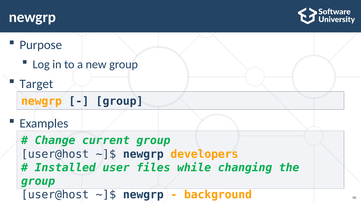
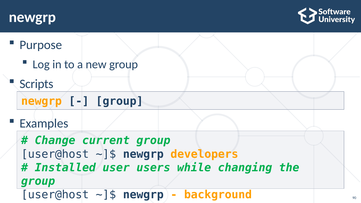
Target: Target -> Scripts (36, 84)
files: files -> users (153, 168)
